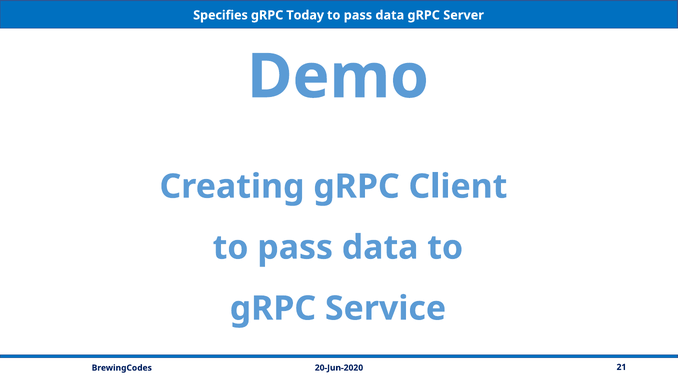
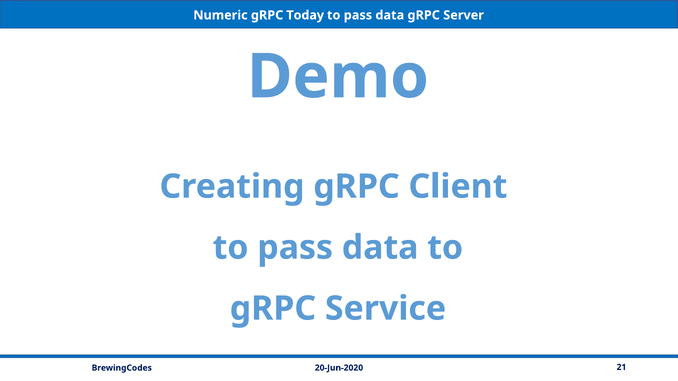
Specifies: Specifies -> Numeric (220, 15)
